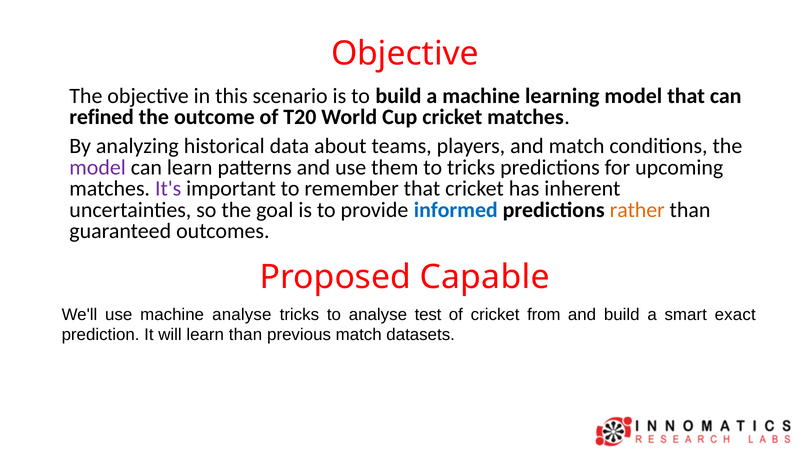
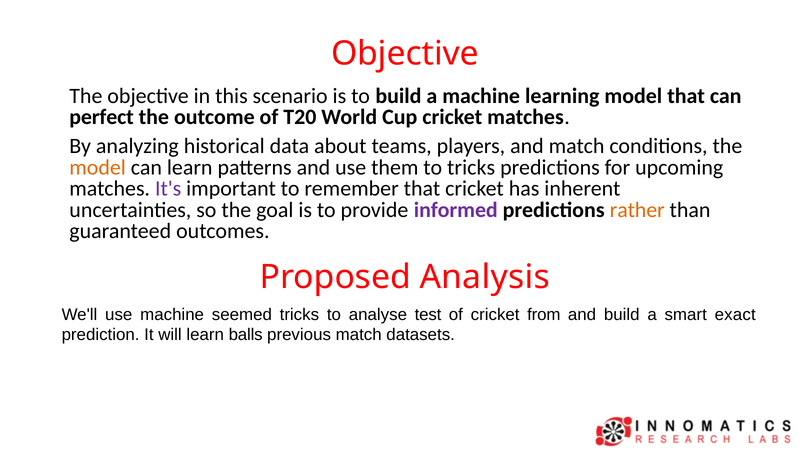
refined: refined -> perfect (102, 117)
model colour: purple -> orange (98, 168)
informed colour: blue -> purple (456, 210)
Capable: Capable -> Analysis (485, 277)
machine analyse: analyse -> seemed (242, 315)
learn than: than -> balls (246, 335)
